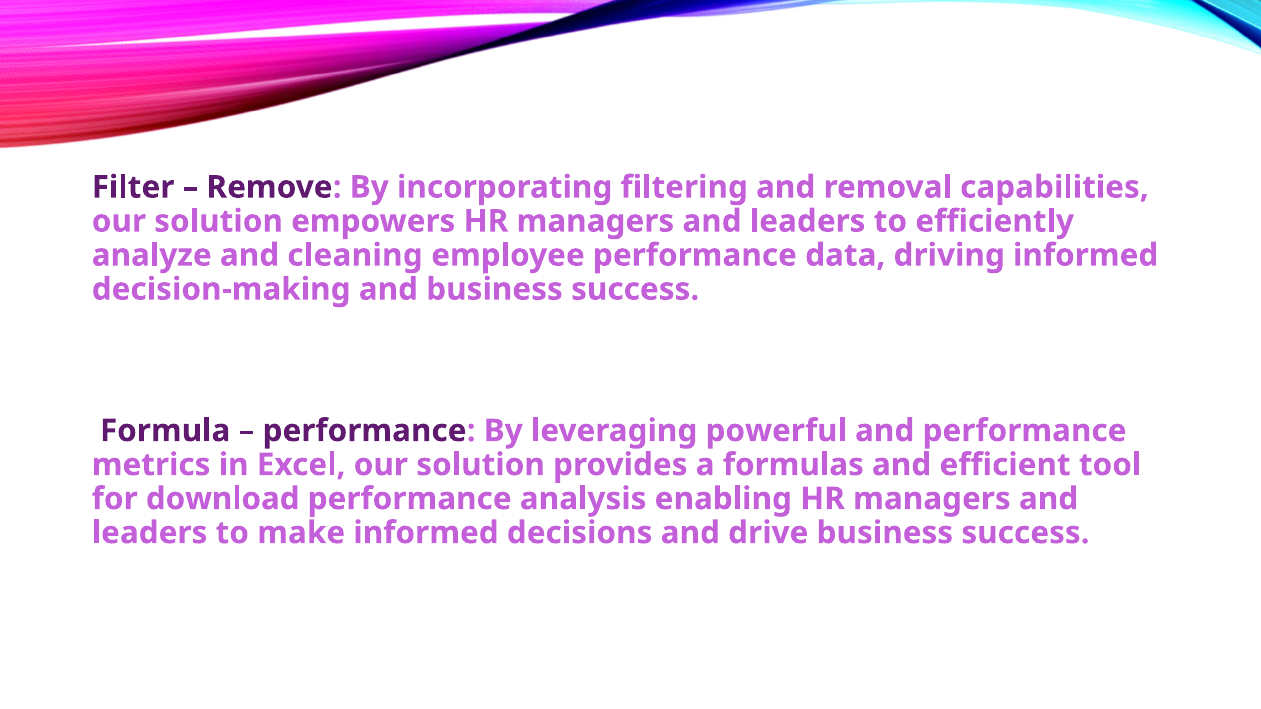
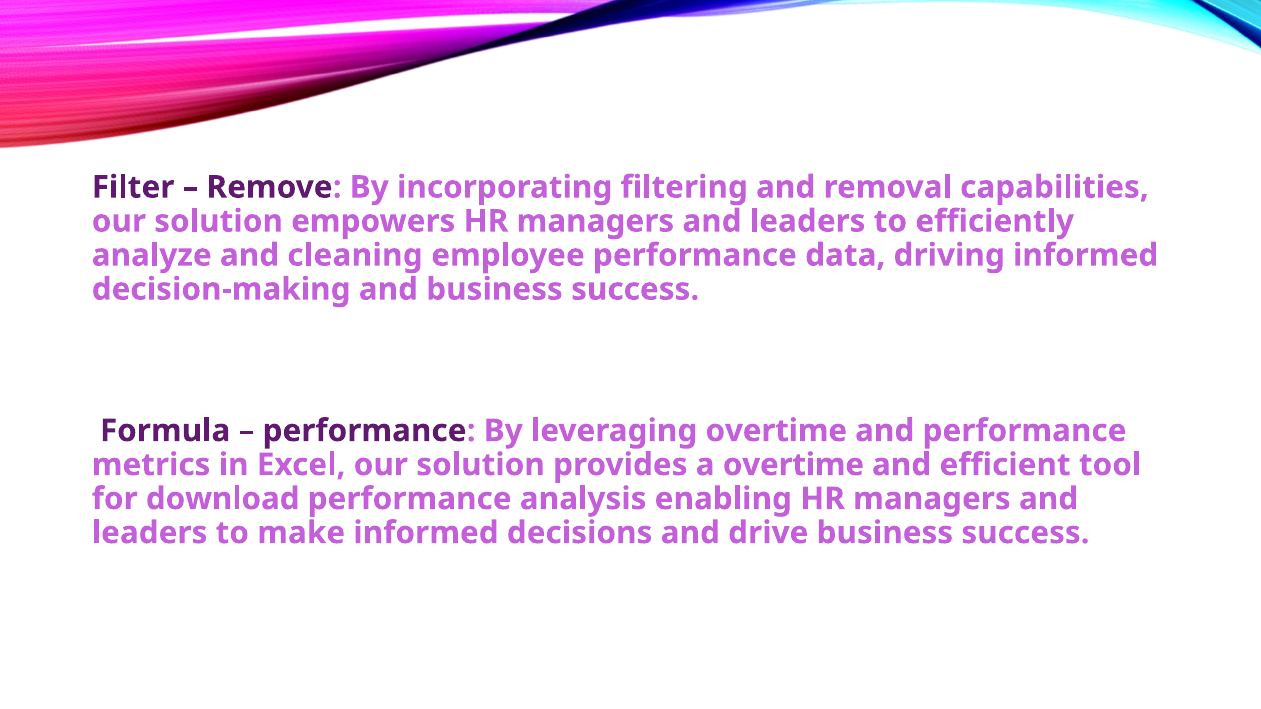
leveraging powerful: powerful -> overtime (776, 431)
a formulas: formulas -> overtime (793, 465)
